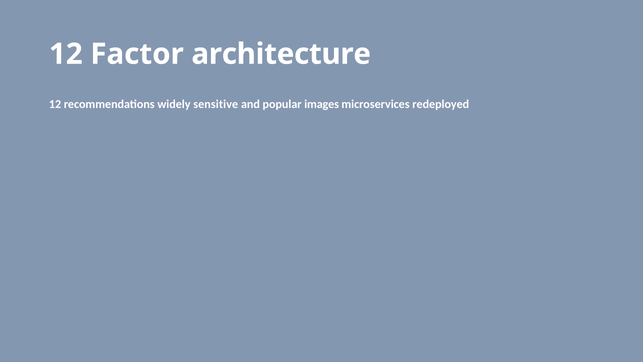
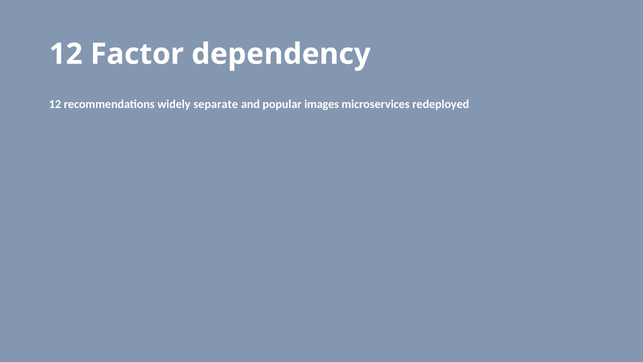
architecture: architecture -> dependency (281, 54)
sensitive: sensitive -> separate (216, 104)
